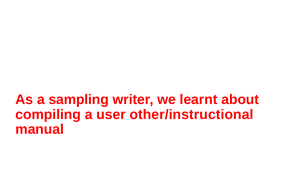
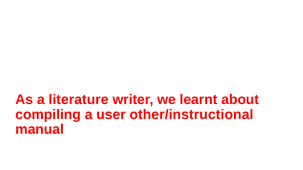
sampling: sampling -> literature (79, 100)
